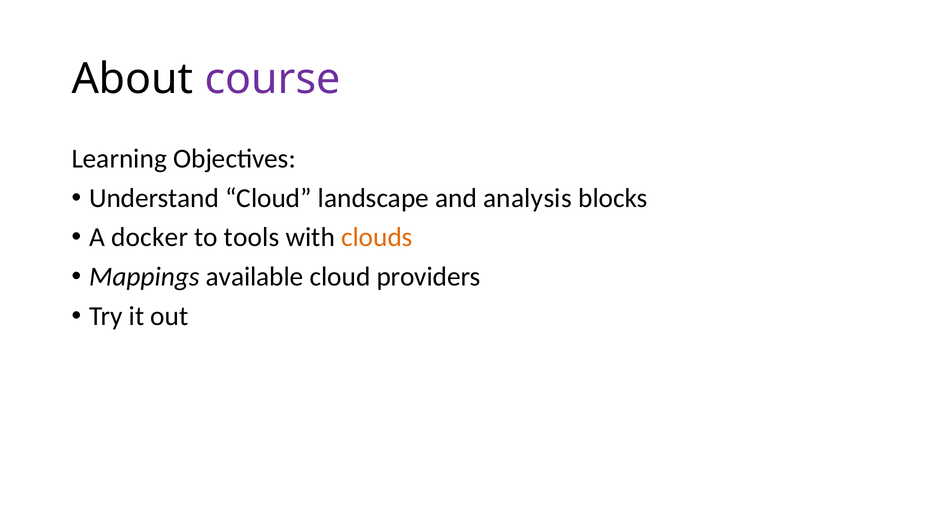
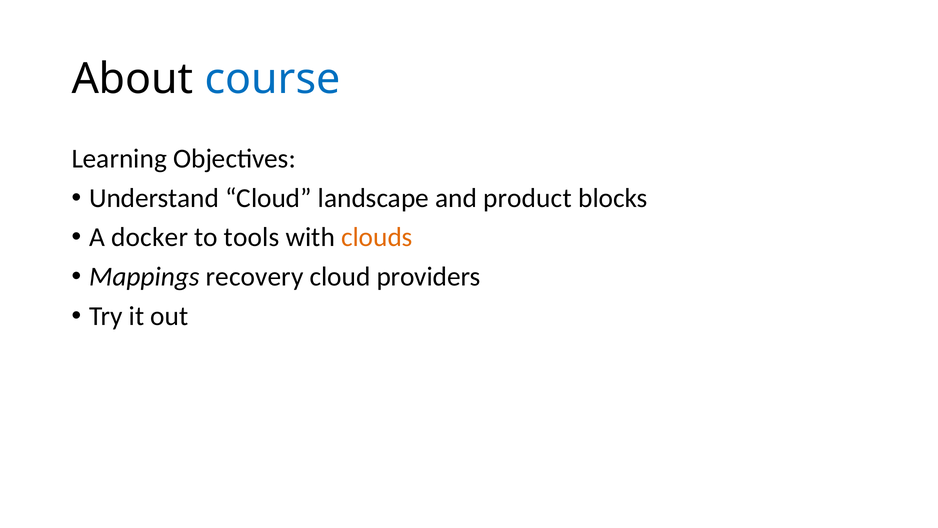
course colour: purple -> blue (272, 79)
analysis: analysis -> product (527, 198)
available: available -> recovery (255, 277)
